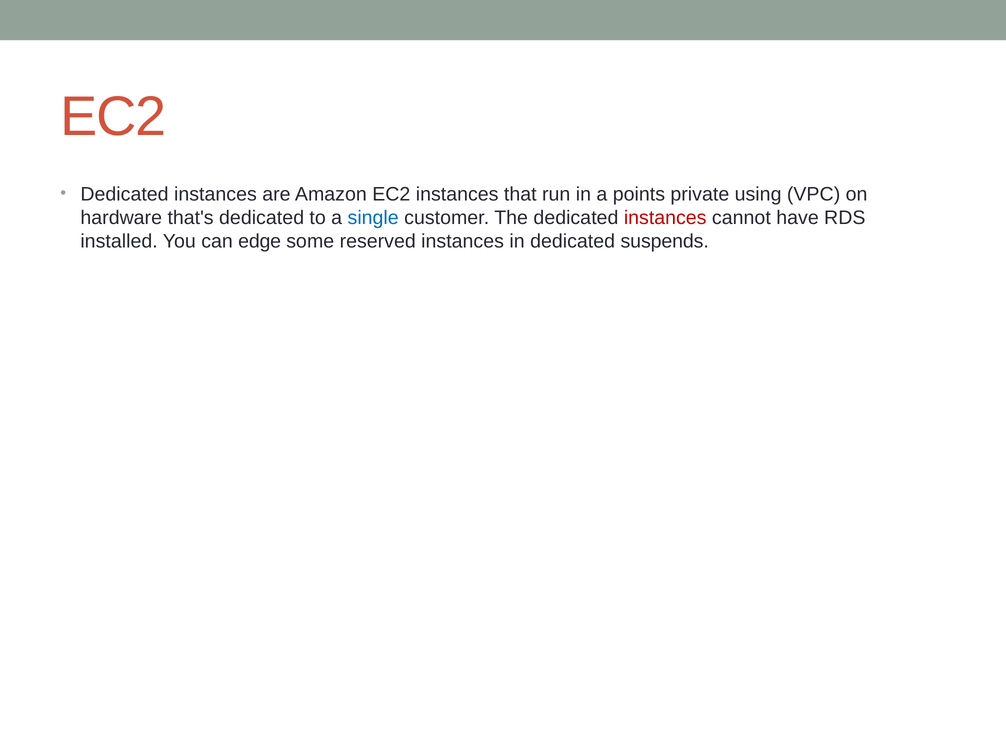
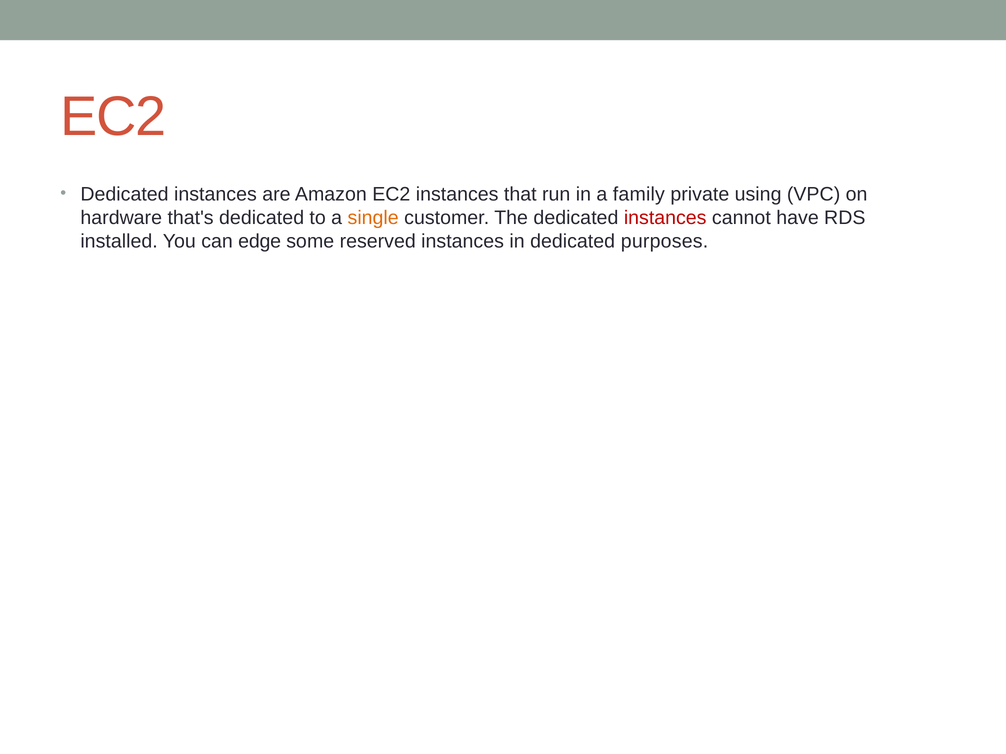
points: points -> family (639, 194)
single colour: blue -> orange (373, 218)
suspends: suspends -> purposes (665, 241)
